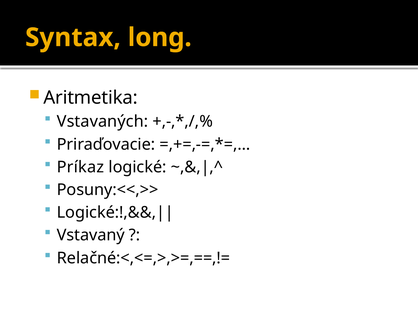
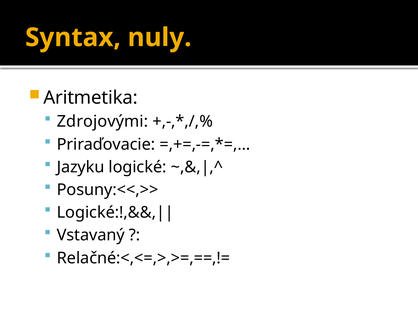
long: long -> nuly (160, 38)
Vstavaných: Vstavaných -> Zdrojovými (102, 122)
Príkaz: Príkaz -> Jazyku (81, 167)
